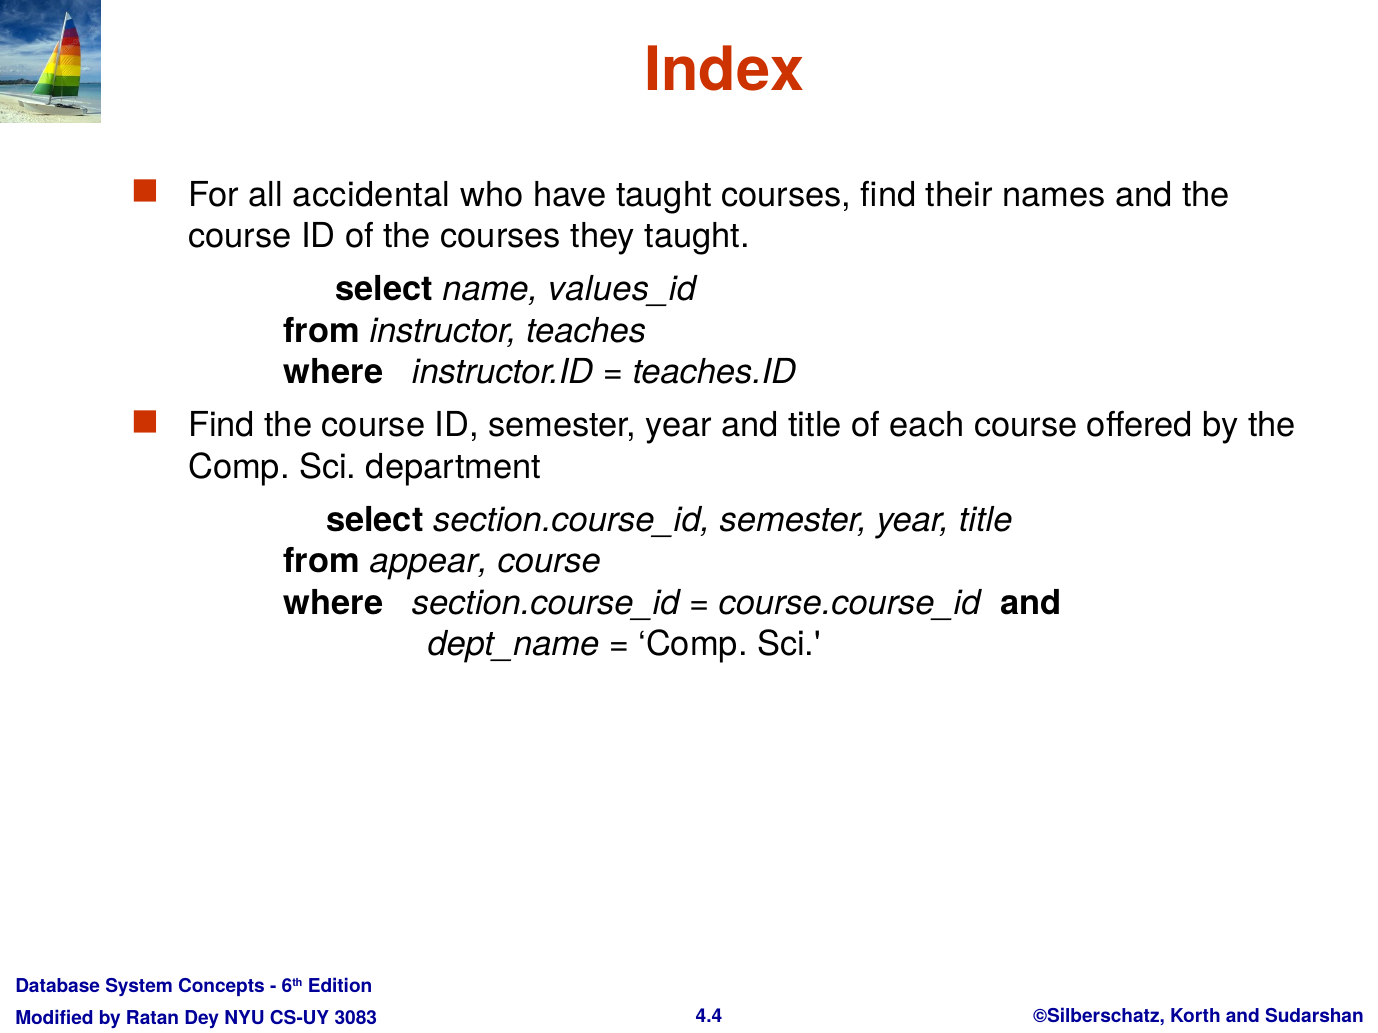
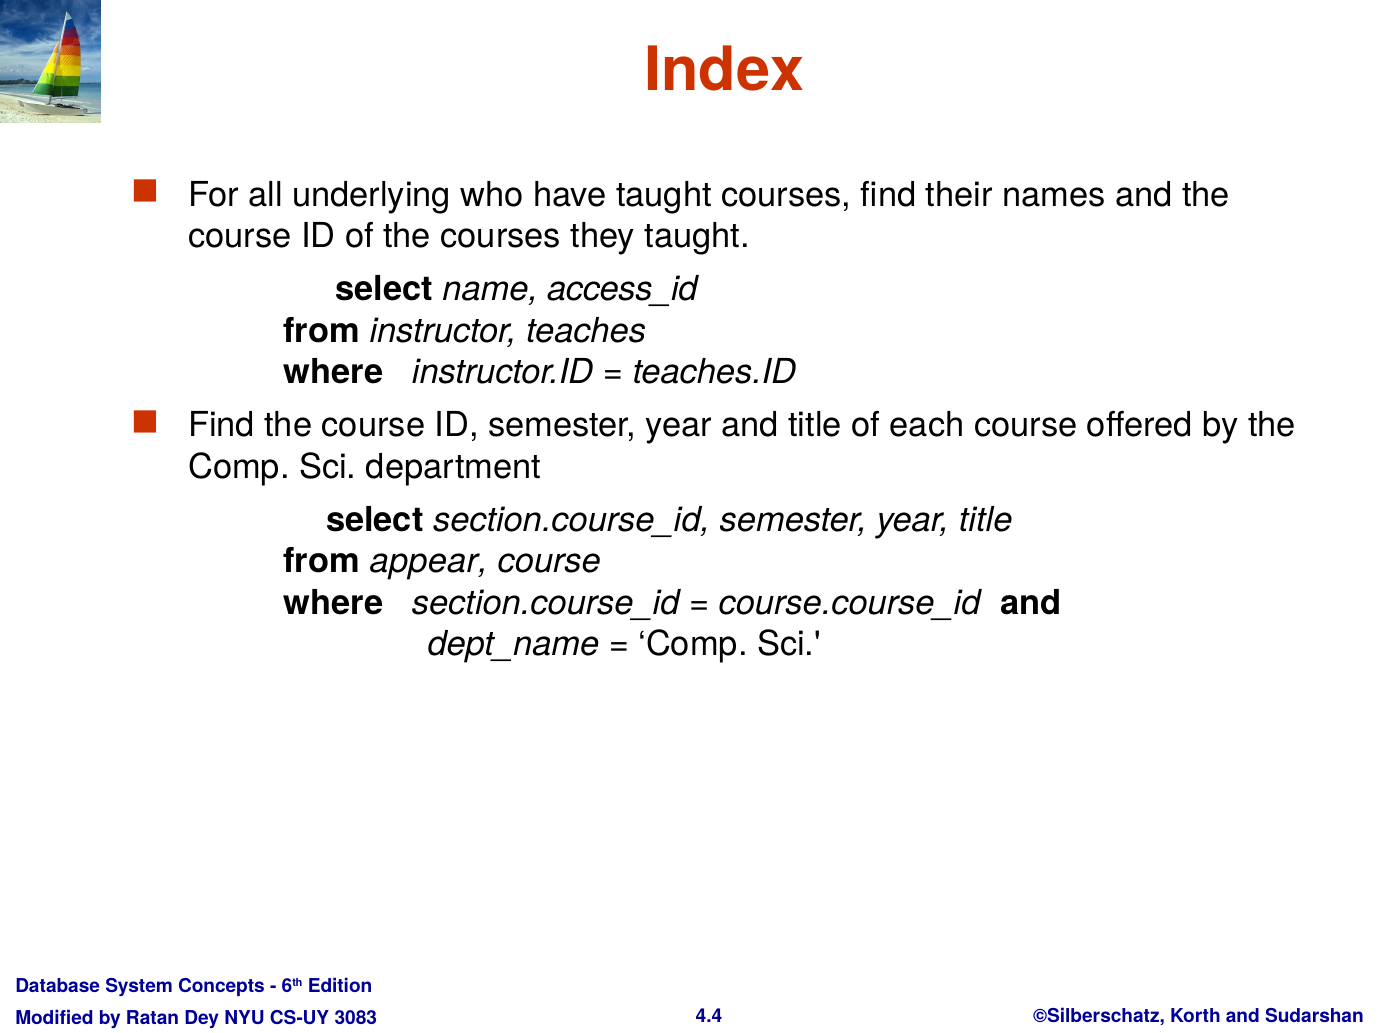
accidental: accidental -> underlying (372, 195)
values_id: values_id -> access_id (622, 290)
